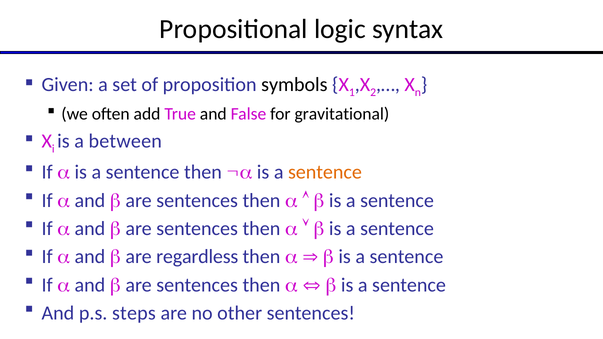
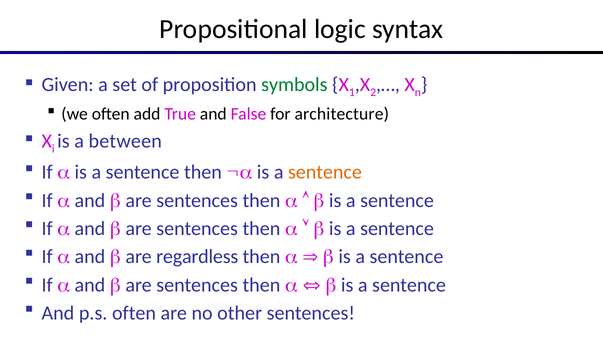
symbols colour: black -> green (294, 85)
gravitational: gravitational -> architecture (342, 114)
p.s steps: steps -> often (134, 313)
